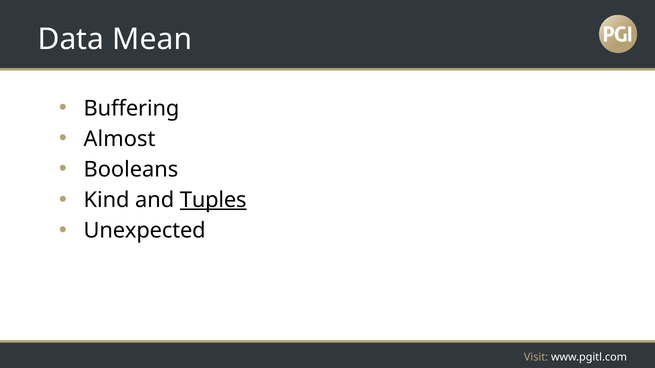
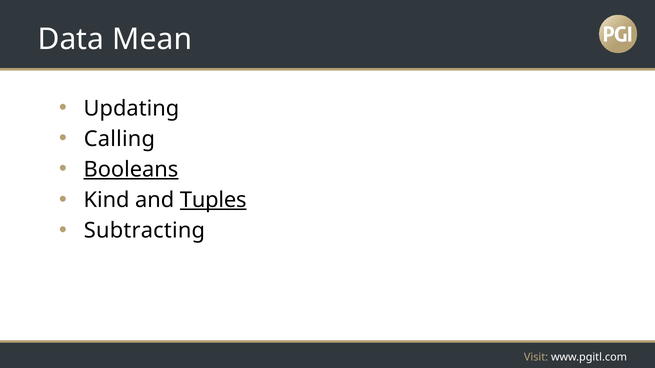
Buffering: Buffering -> Updating (131, 108)
Almost: Almost -> Calling (119, 139)
Booleans underline: none -> present (131, 170)
Unexpected: Unexpected -> Subtracting (144, 231)
